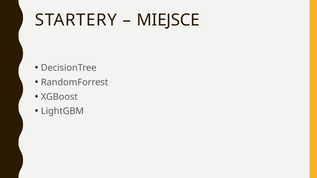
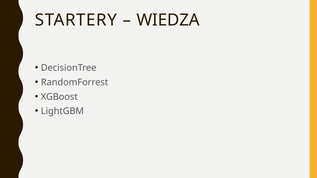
MIEJSCE: MIEJSCE -> WIEDZA (168, 20)
